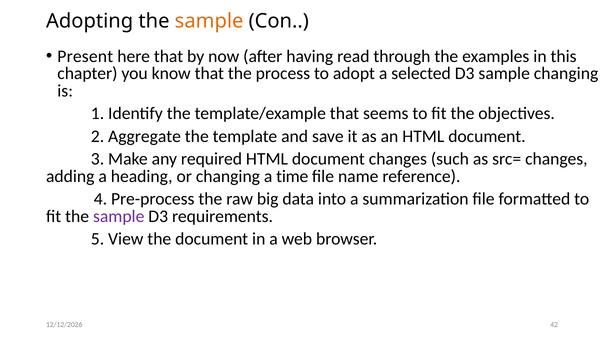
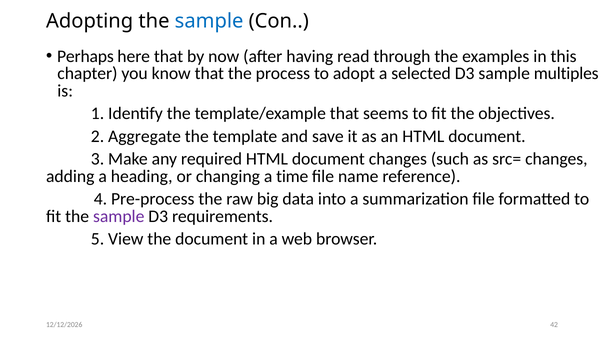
sample colour: orange -> blue (209, 21)
Present: Present -> Perhaps (85, 56)
sample changing: changing -> multiples (566, 73)
